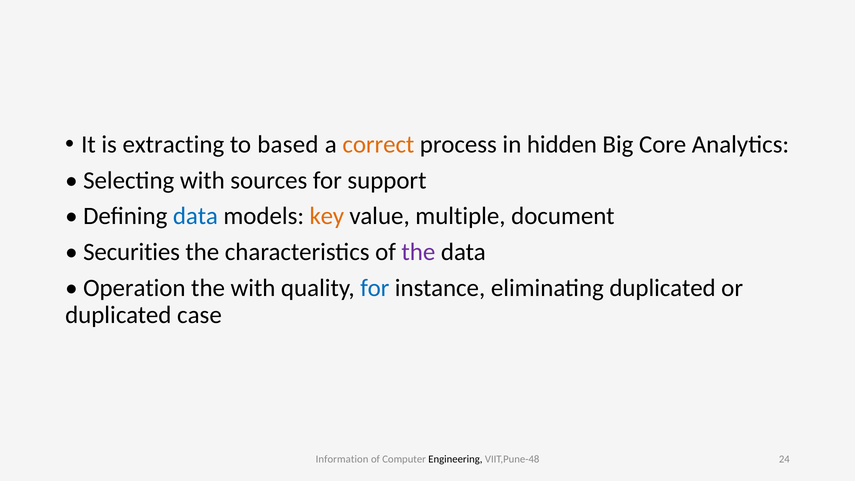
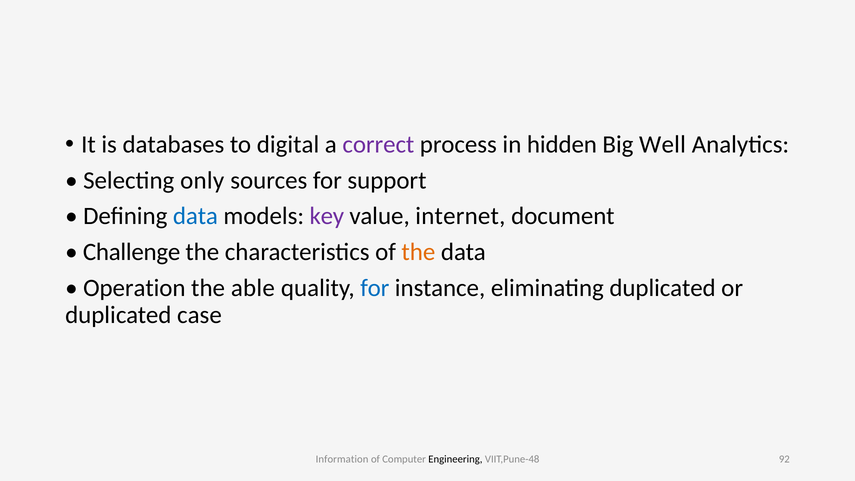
extracting: extracting -> databases (173, 145)
based: based -> digital (288, 145)
correct colour: orange -> purple (378, 145)
Core: Core -> Well (662, 145)
Selecting with: with -> only (202, 180)
key colour: orange -> purple (327, 216)
multiple: multiple -> internet (460, 216)
Securities: Securities -> Challenge (132, 252)
the colour: purple -> orange (418, 252)
the with: with -> able (253, 288)
24: 24 -> 92 (784, 459)
